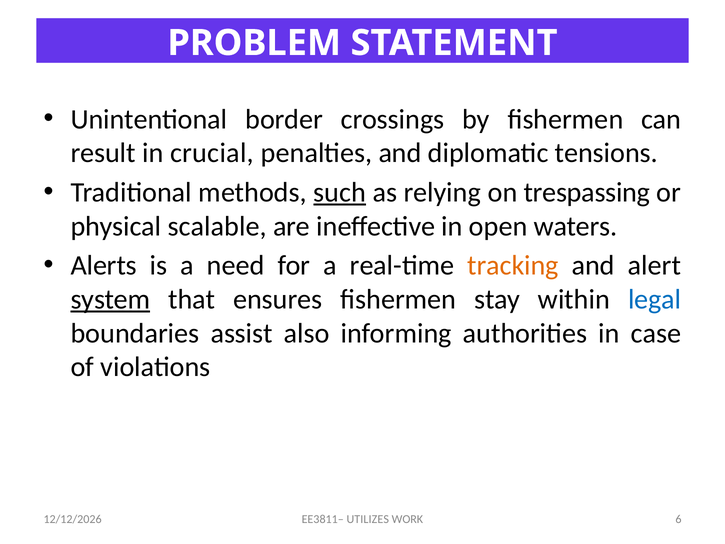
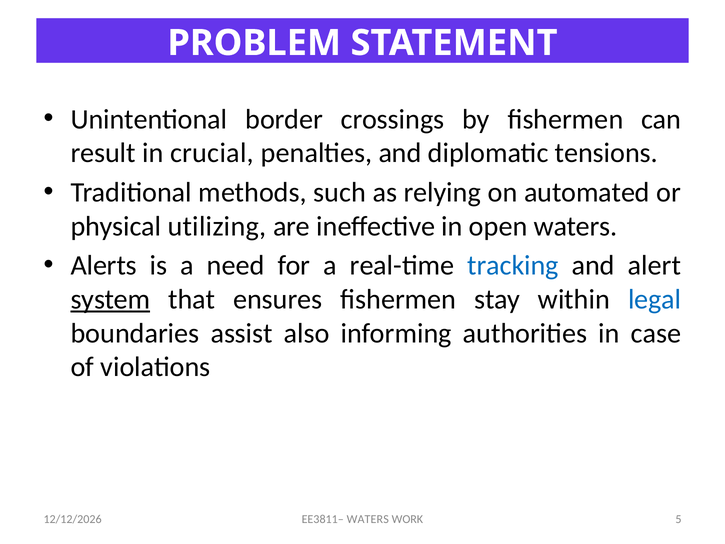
such underline: present -> none (340, 192)
trespassing: trespassing -> automated (587, 192)
scalable: scalable -> utilizing (217, 226)
tracking colour: orange -> blue (513, 266)
EE3811– UTILIZES: UTILIZES -> WATERS (368, 519)
6: 6 -> 5 (679, 519)
